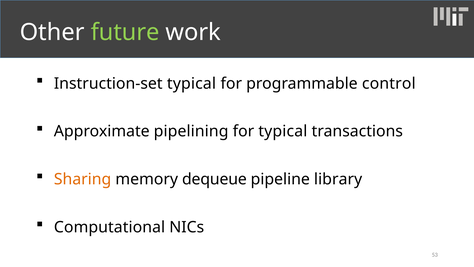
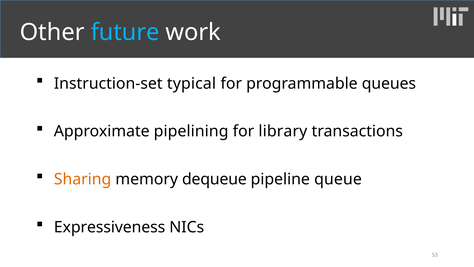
future colour: light green -> light blue (125, 32)
control: control -> queues (389, 83)
for typical: typical -> library (283, 131)
library: library -> queue (338, 179)
Computational: Computational -> Expressiveness (110, 227)
